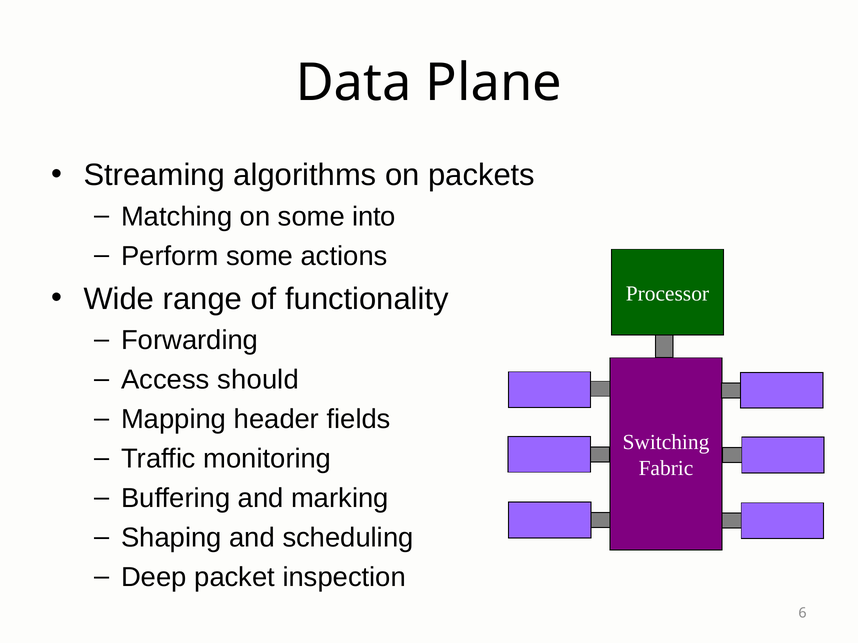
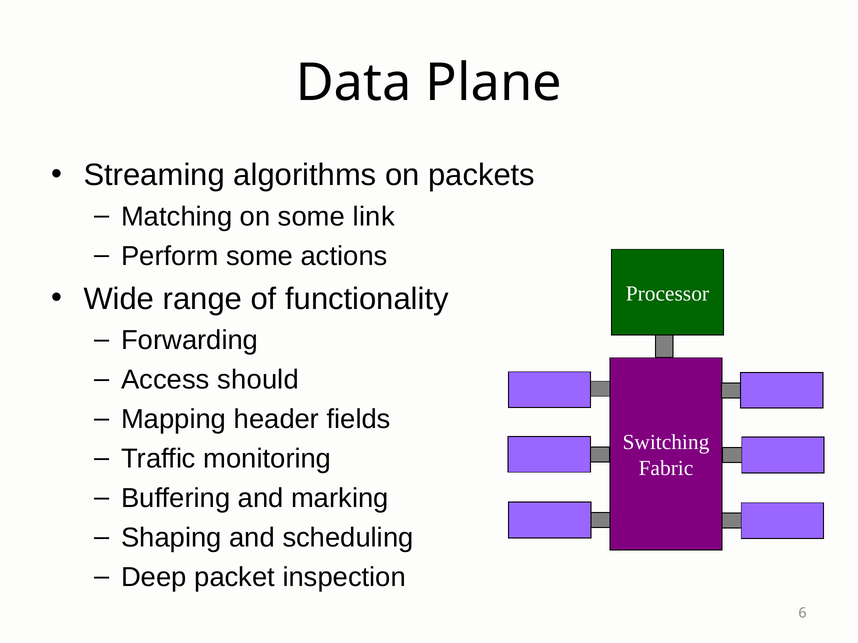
into: into -> link (374, 217)
